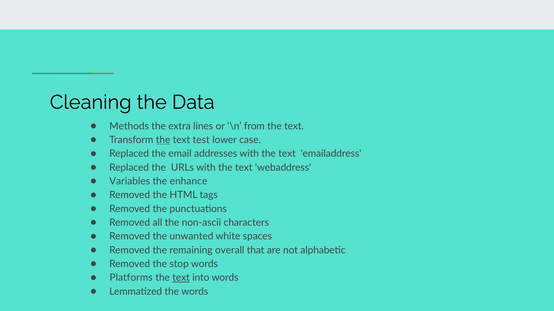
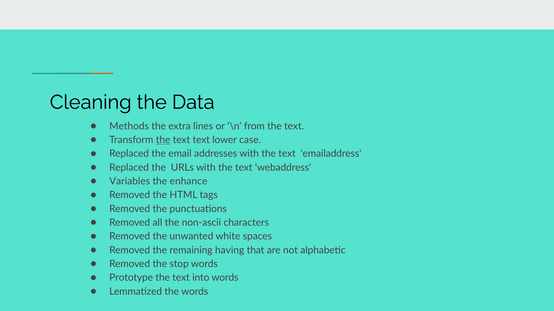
text test: test -> text (201, 140)
overall: overall -> having (230, 251)
Platforms: Platforms -> Prototype (131, 278)
text underline: present -> none (181, 278)
